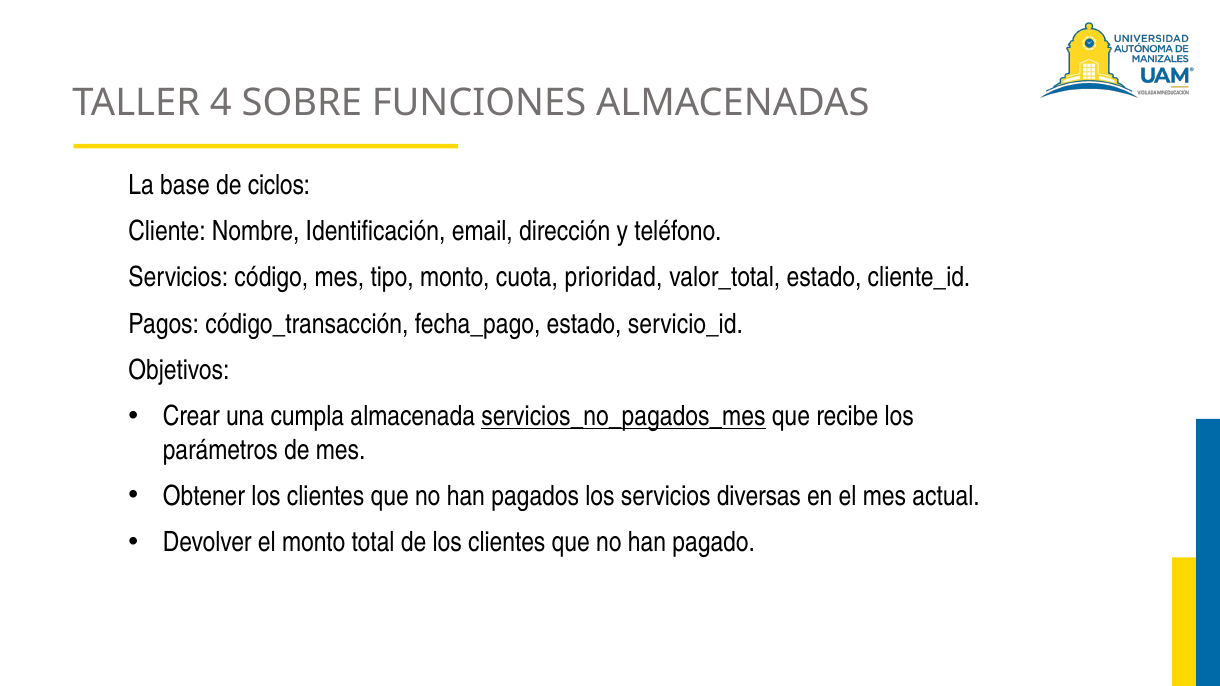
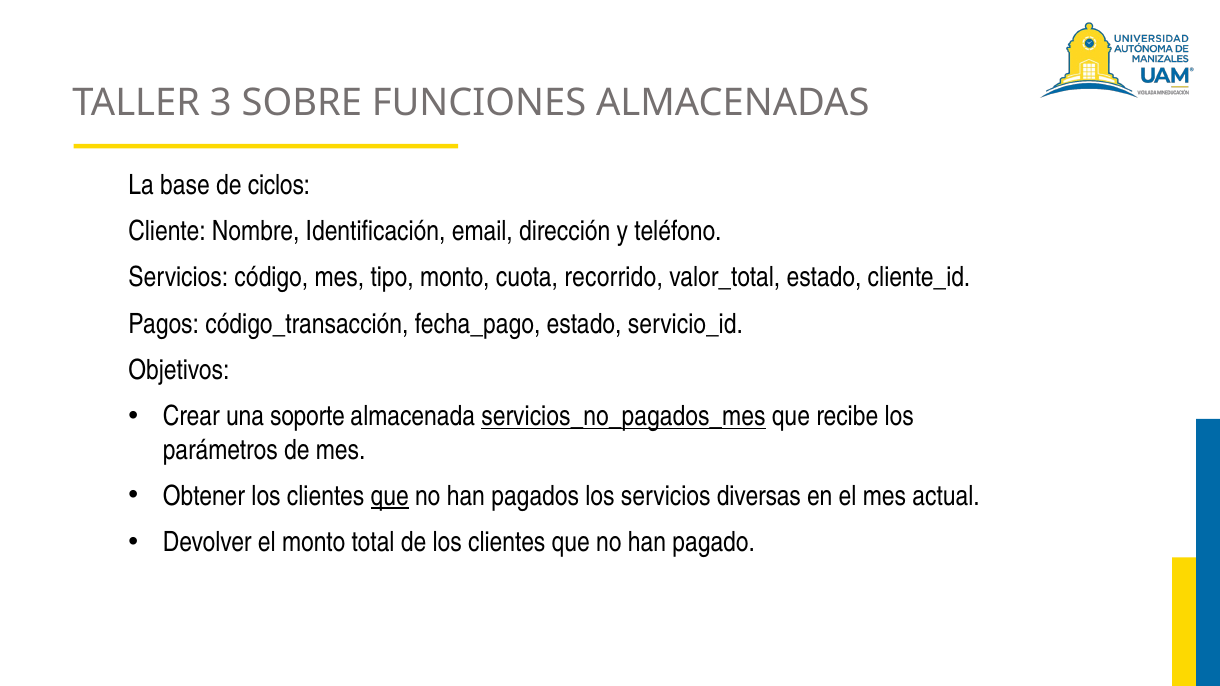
4: 4 -> 3 (221, 103)
prioridad: prioridad -> recorrido (614, 278)
cumpla: cumpla -> soporte (307, 416)
que underline: none -> present (390, 496)
